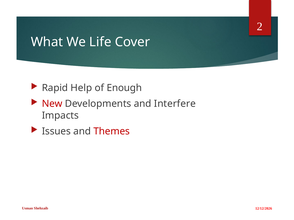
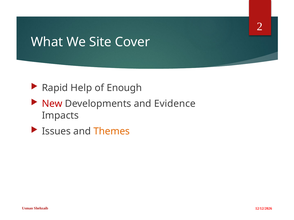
Life: Life -> Site (100, 42)
Interfere: Interfere -> Evidence (175, 104)
Themes colour: red -> orange (112, 132)
